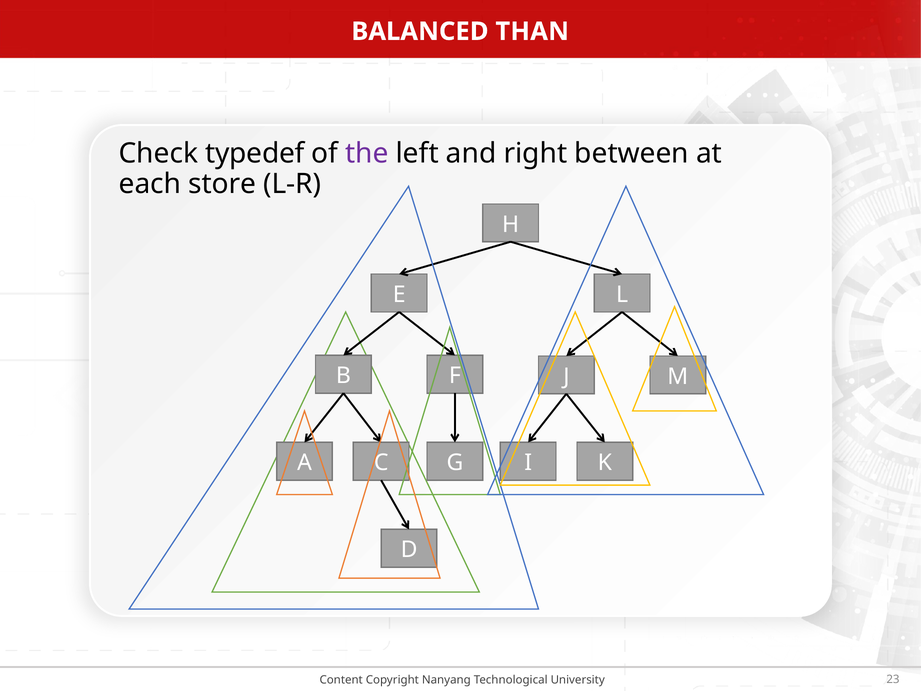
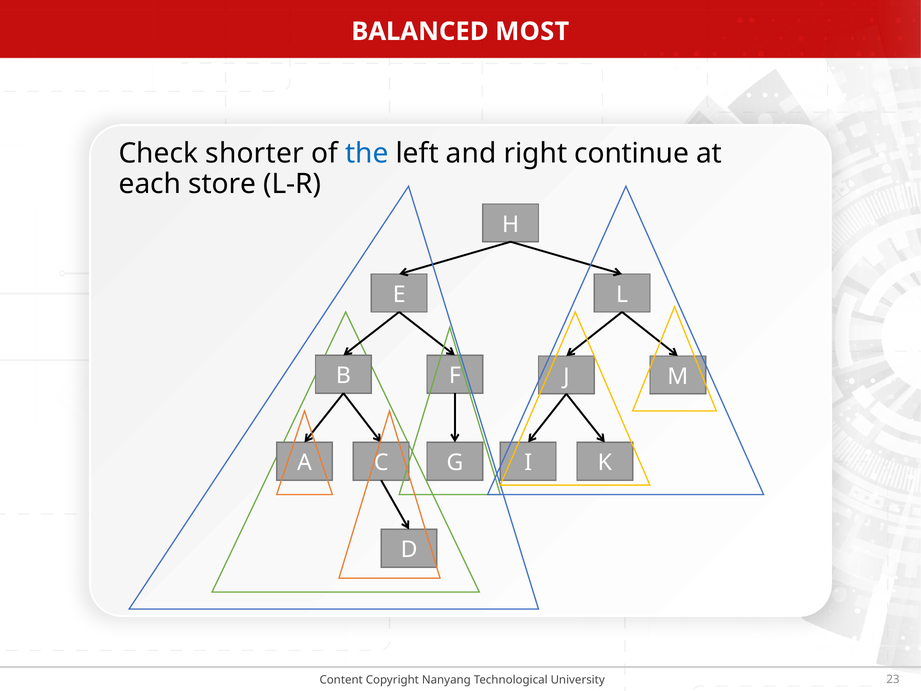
THAN: THAN -> MOST (532, 31)
typedef: typedef -> shorter (255, 153)
the colour: purple -> blue (367, 153)
between: between -> continue (632, 153)
